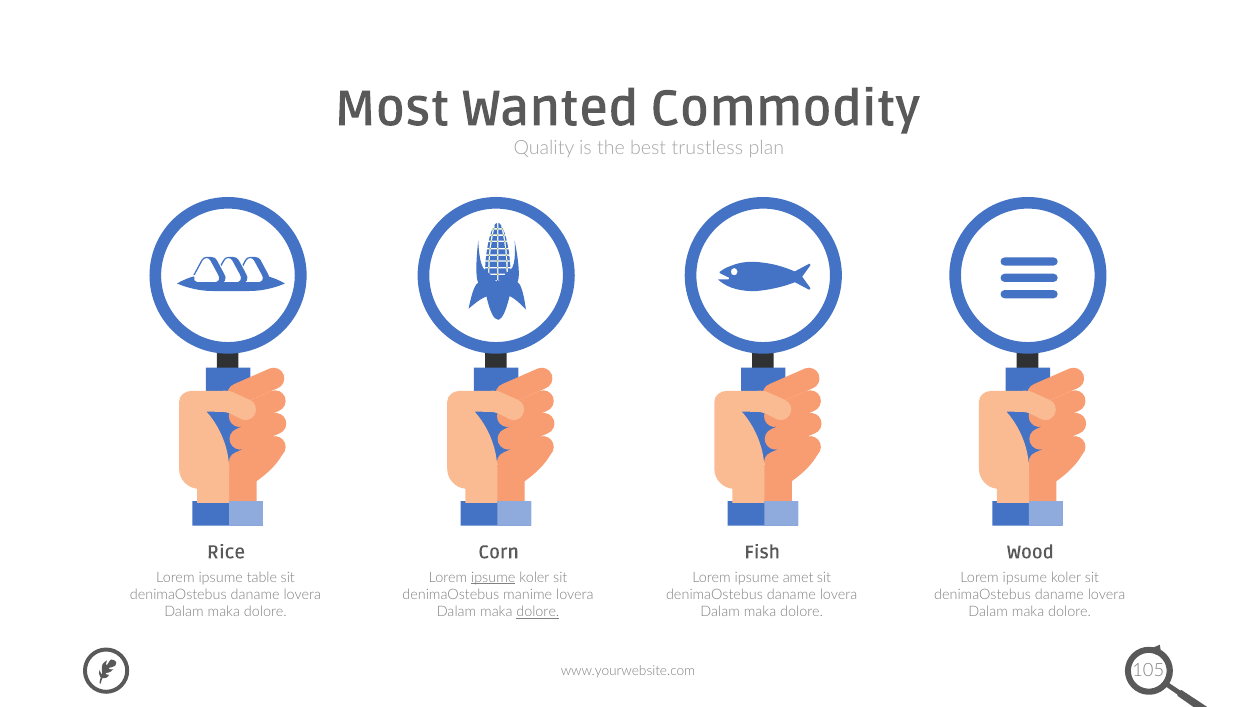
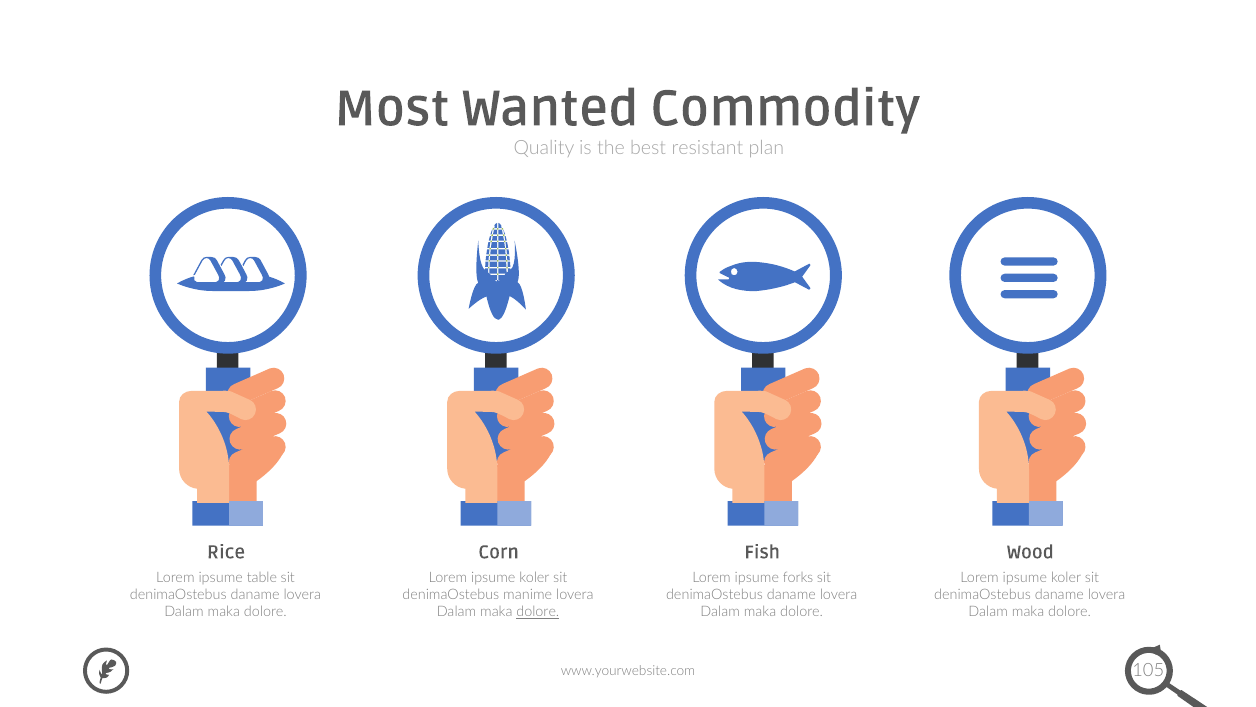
trustless: trustless -> resistant (707, 148)
ipsume underline: present -> none (493, 577)
amet: amet -> forks (798, 577)
